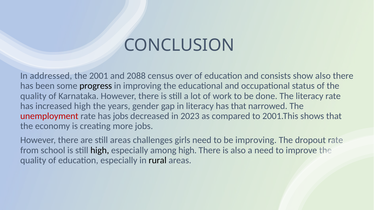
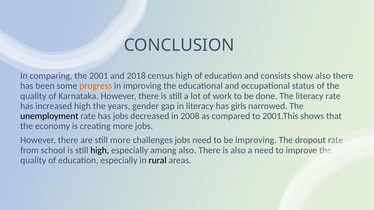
addressed: addressed -> comparing (51, 76)
2088: 2088 -> 2018 (136, 76)
census over: over -> high (184, 76)
progress colour: black -> orange (96, 86)
has that: that -> girls (239, 106)
unemployment colour: red -> black (49, 116)
2023: 2023 -> 2008 (190, 116)
still areas: areas -> more (120, 140)
challenges girls: girls -> jobs (183, 140)
among high: high -> also (187, 150)
